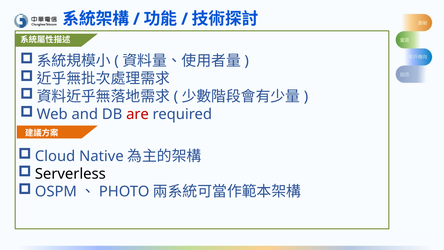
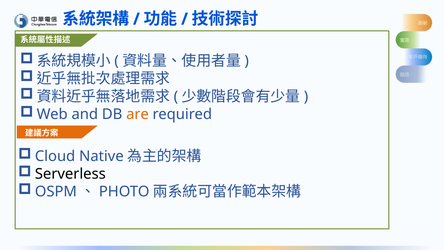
are colour: red -> orange (137, 114)
